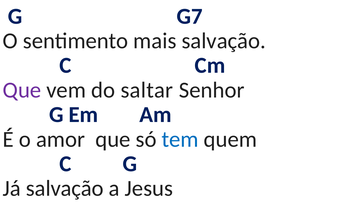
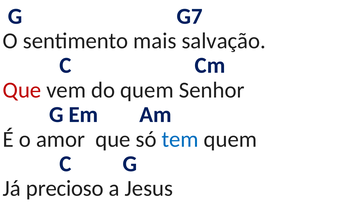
Que colour: purple -> red (22, 90)
do saltar: saltar -> quem (147, 90)
Já salvação: salvação -> precioso (65, 188)
